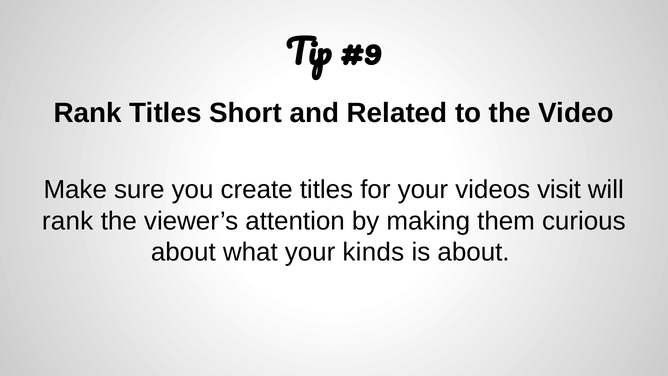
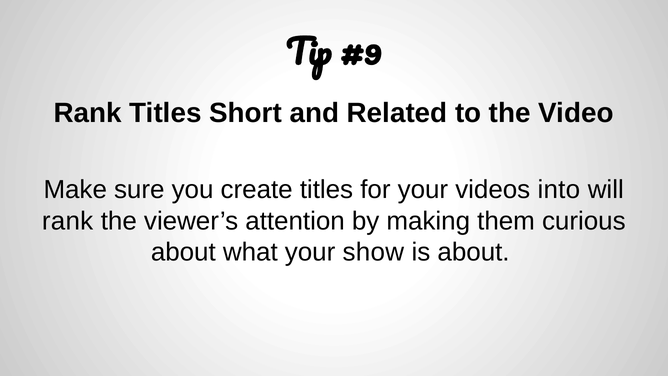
visit: visit -> into (559, 190)
kinds: kinds -> show (373, 252)
